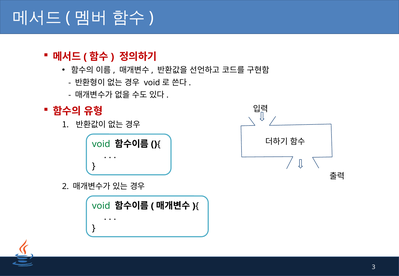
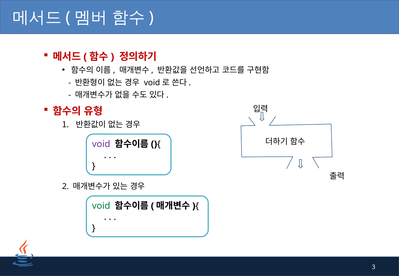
void colour: green -> purple (101, 144)
